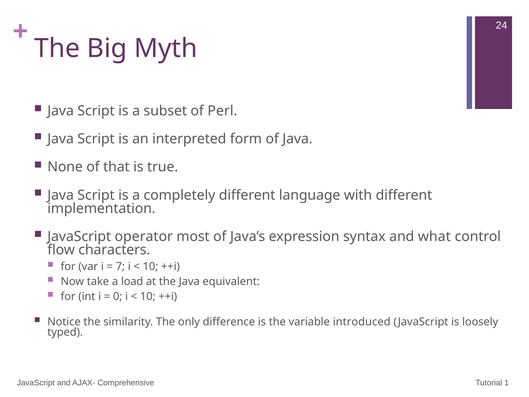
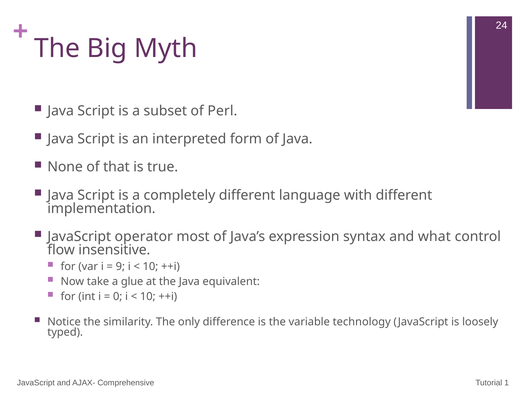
characters: characters -> insensitive (114, 250)
7: 7 -> 9 (120, 266)
load: load -> glue (132, 281)
introduced: introduced -> technology (362, 322)
